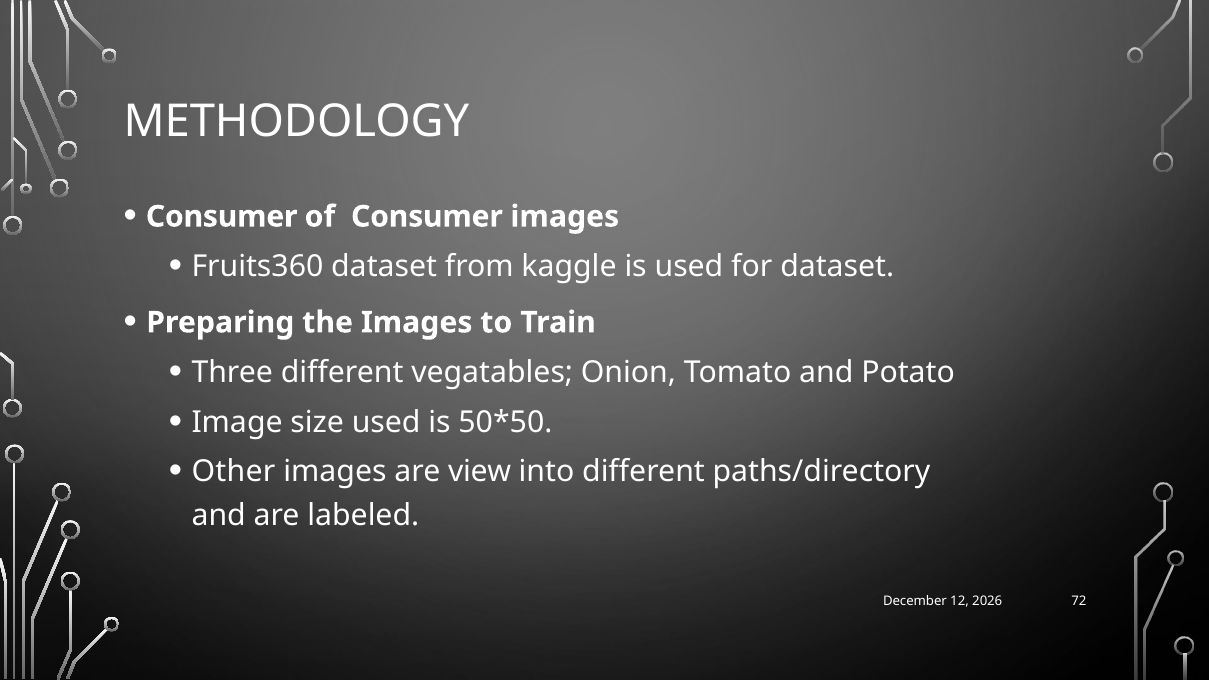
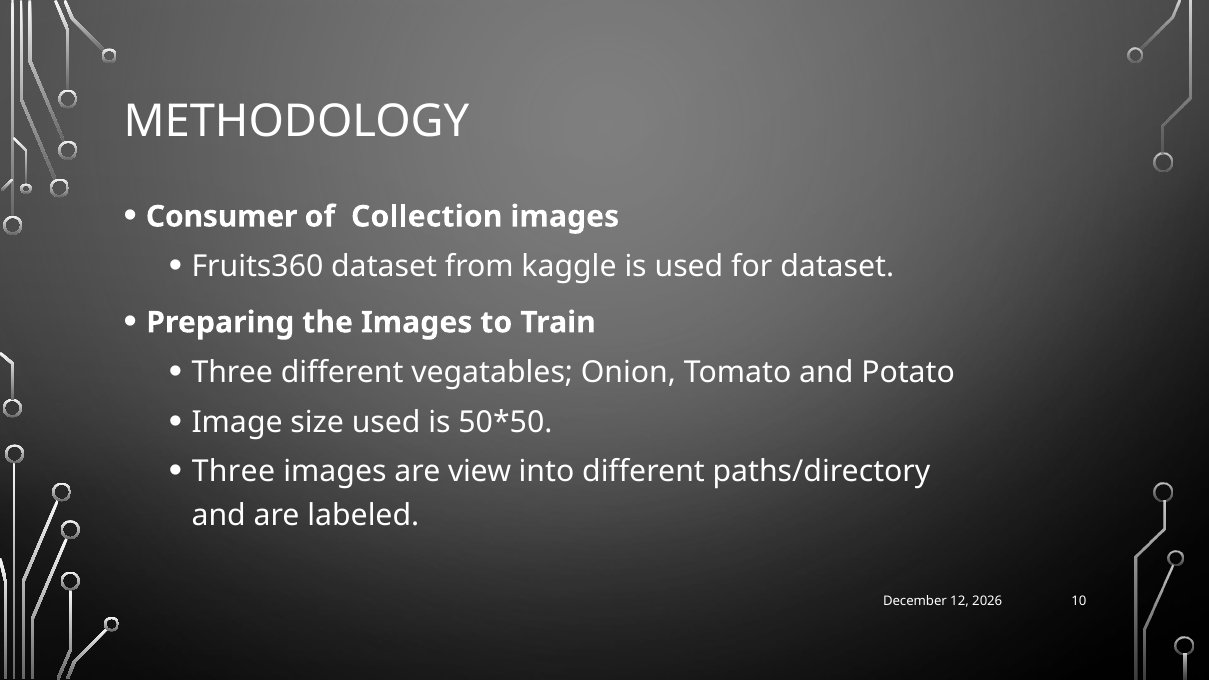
of Consumer: Consumer -> Collection (427, 217)
Other: Other -> Three (233, 472)
72: 72 -> 10 (1079, 601)
